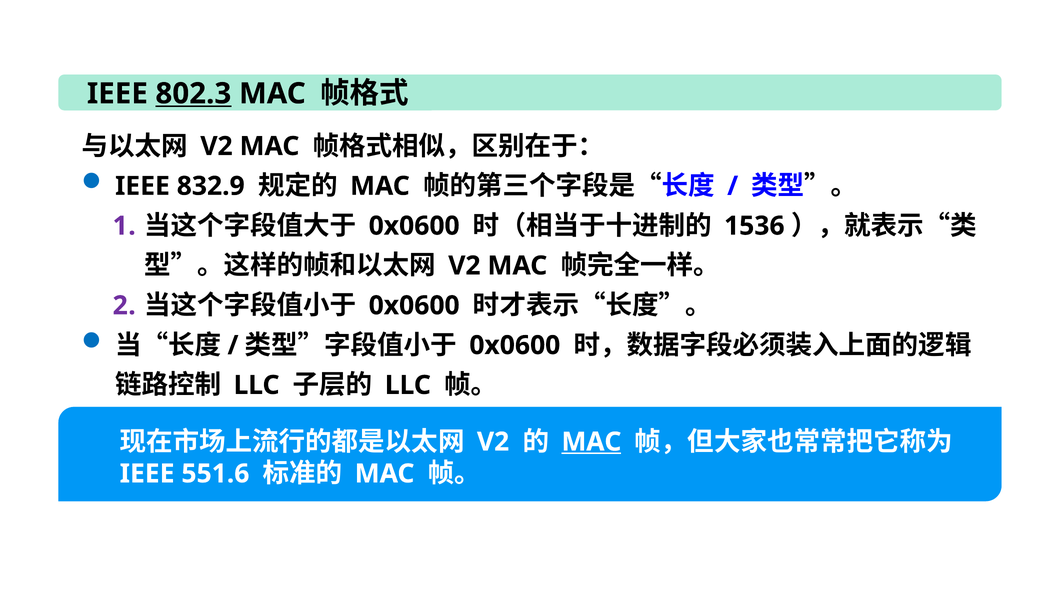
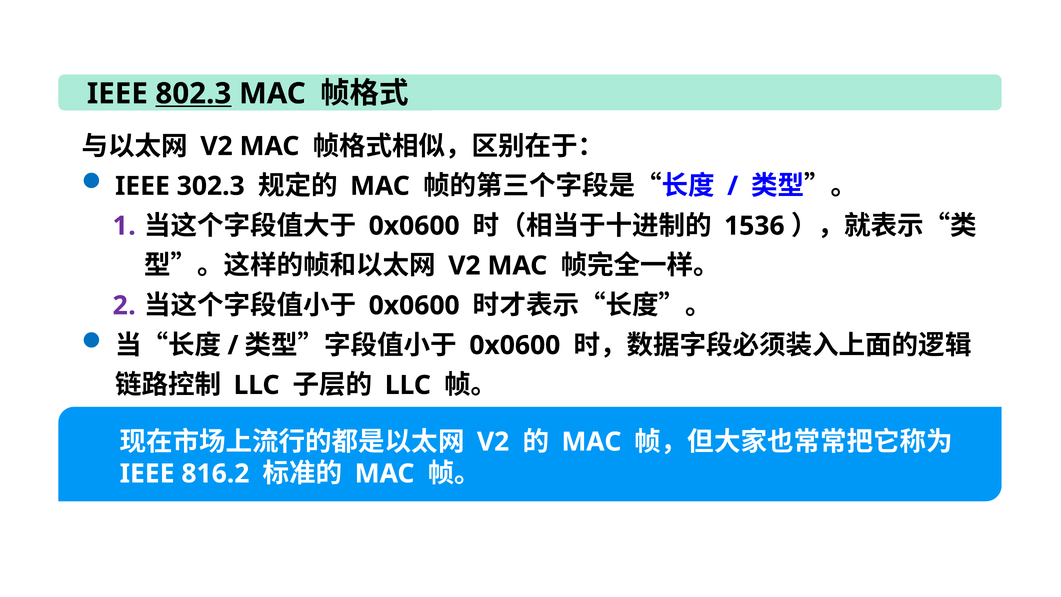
832.9: 832.9 -> 302.3 (211, 186)
MAC underline: present -> none (591, 442)
551.6: 551.6 -> 816.2 (215, 474)
